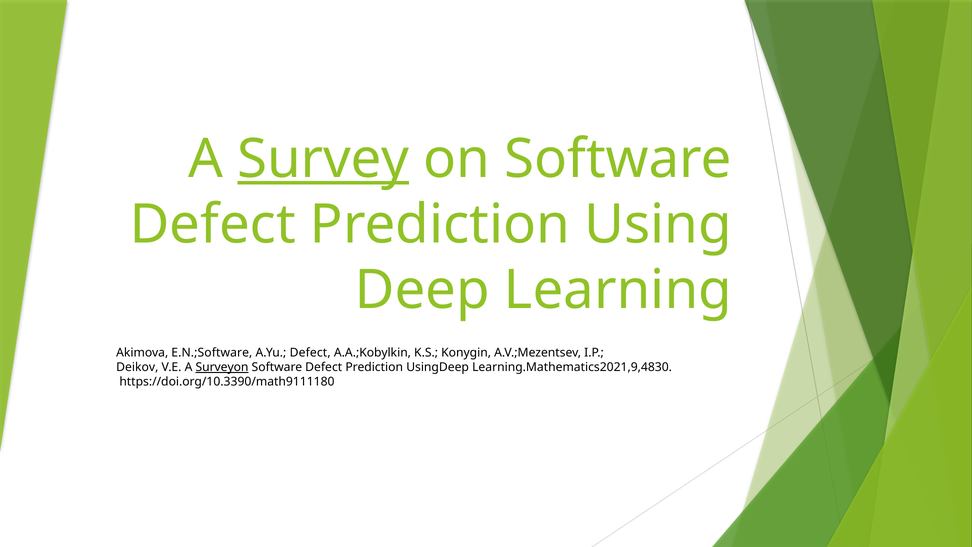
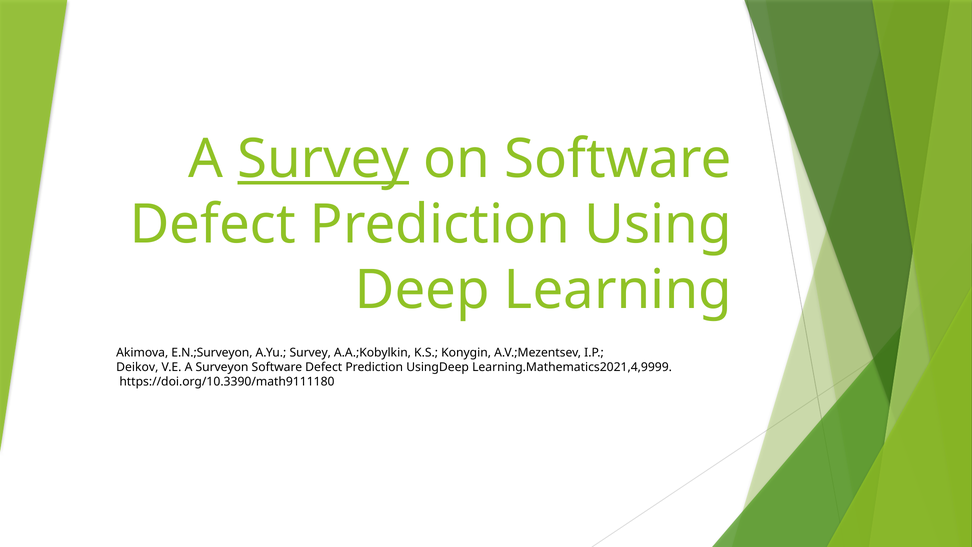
E.N.;Software: E.N.;Software -> E.N.;Surveyon (212, 353)
A.Yu Defect: Defect -> Survey (310, 353)
Surveyon underline: present -> none (222, 367)
Learning.Mathematics2021,9,4830: Learning.Mathematics2021,9,4830 -> Learning.Mathematics2021,4,9999 (572, 367)
